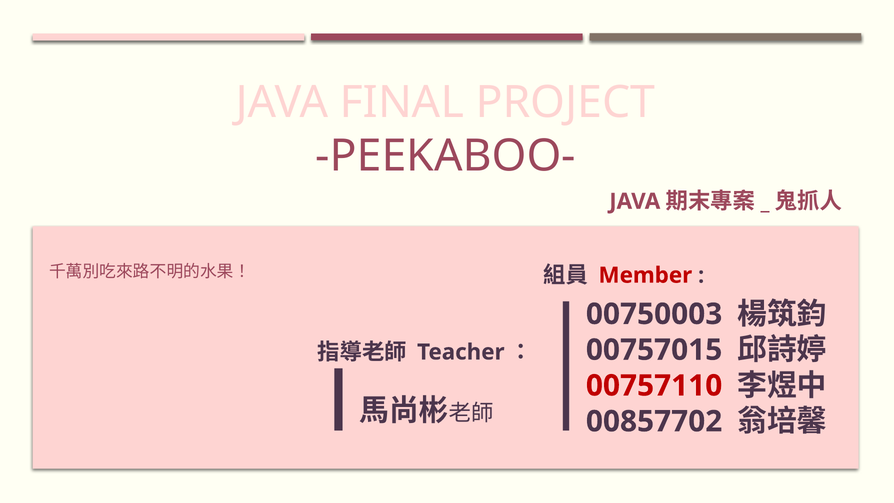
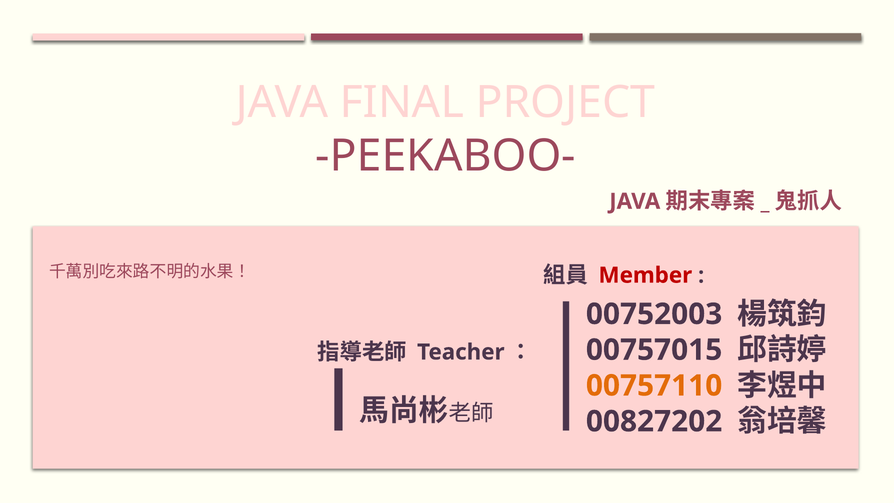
00750003: 00750003 -> 00752003 (654, 314)
00757110 colour: red -> orange (654, 386)
00857702: 00857702 -> 00827202 (654, 421)
